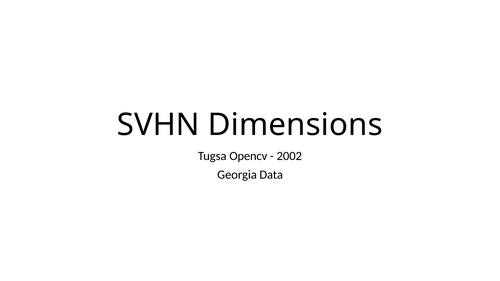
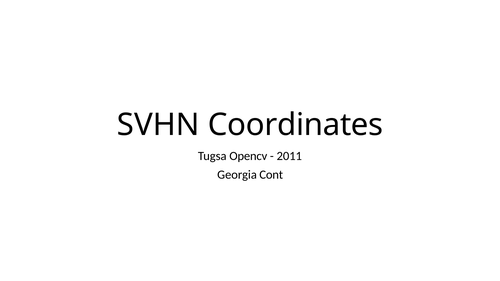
Dimensions: Dimensions -> Coordinates (296, 125)
2002: 2002 -> 2011 (289, 156)
Data: Data -> Cont (271, 175)
